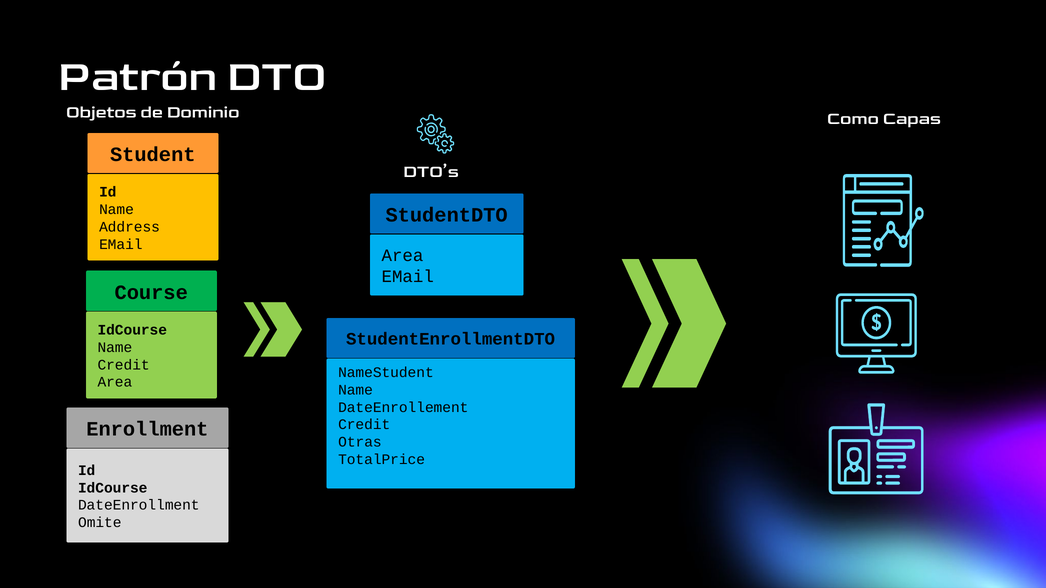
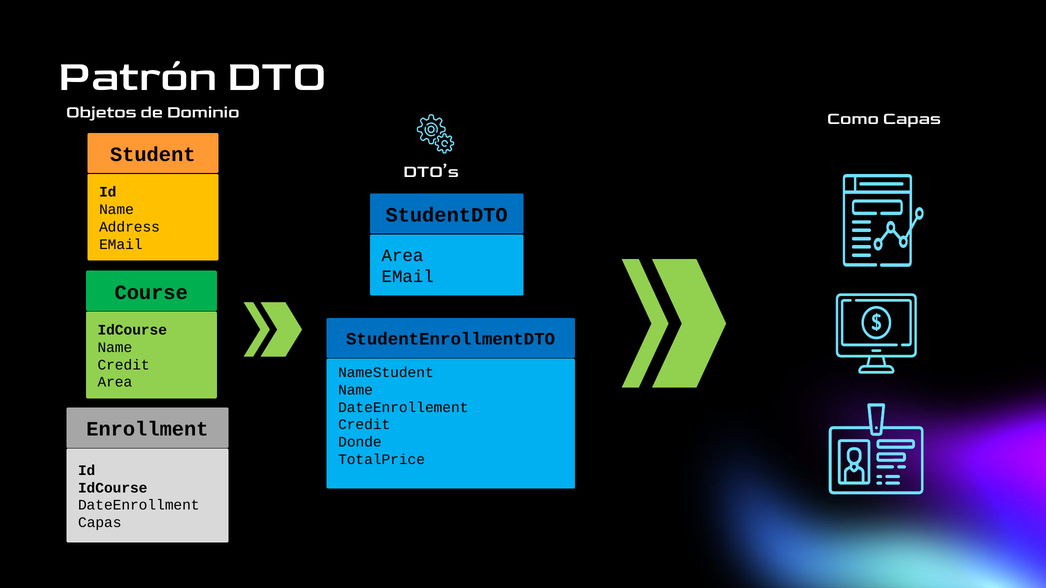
Otras: Otras -> Donde (360, 442)
Omite: Omite -> Capas (100, 523)
